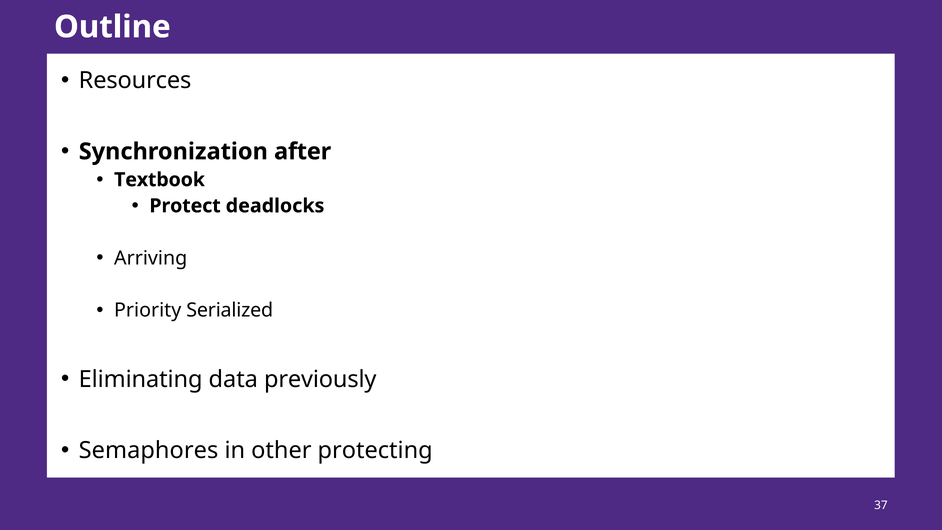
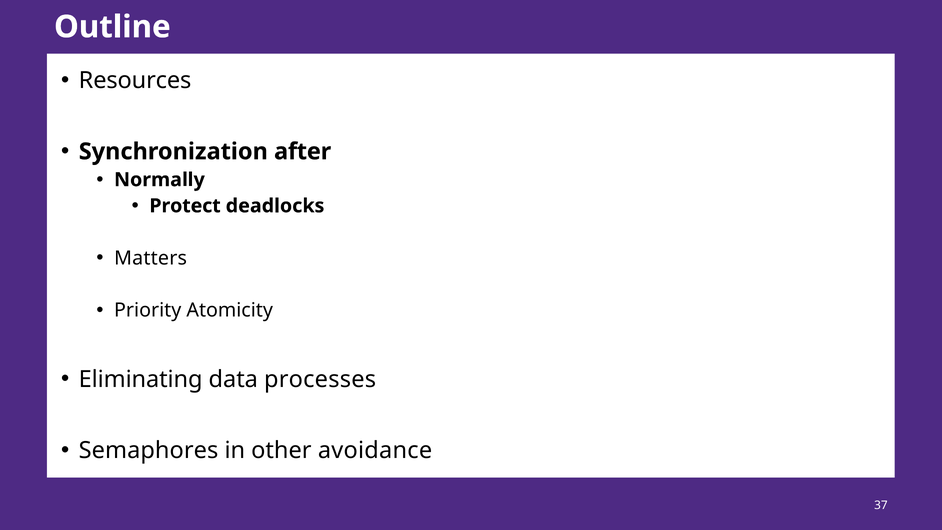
Textbook: Textbook -> Normally (159, 180)
Arriving: Arriving -> Matters (151, 258)
Serialized: Serialized -> Atomicity (230, 310)
previously: previously -> processes (320, 379)
protecting: protecting -> avoidance (375, 450)
